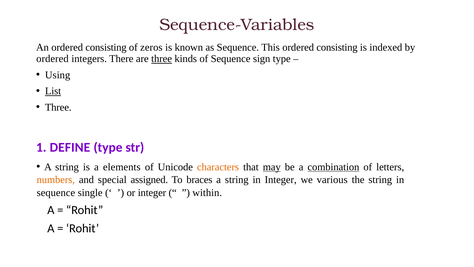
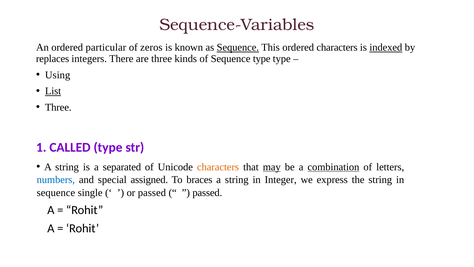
An ordered consisting: consisting -> particular (106, 47)
Sequence underline: none -> present (238, 47)
This ordered consisting: consisting -> characters (337, 47)
indexed underline: none -> present (386, 47)
ordered: ordered -> replaces (53, 59)
three underline: present -> none (162, 59)
Sequence sign: sign -> type (262, 59)
DEFINE: DEFINE -> CALLED (70, 147)
elements: elements -> separated (122, 167)
numbers colour: orange -> blue (56, 180)
various: various -> express (332, 180)
or integer: integer -> passed (152, 192)
within: within -> passed (207, 192)
